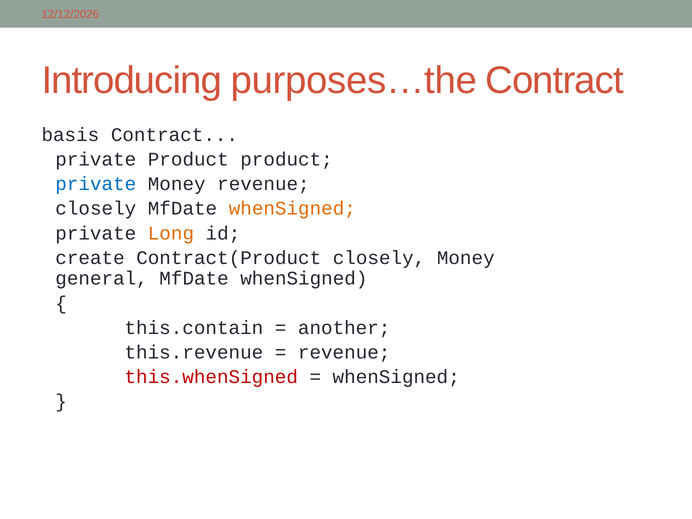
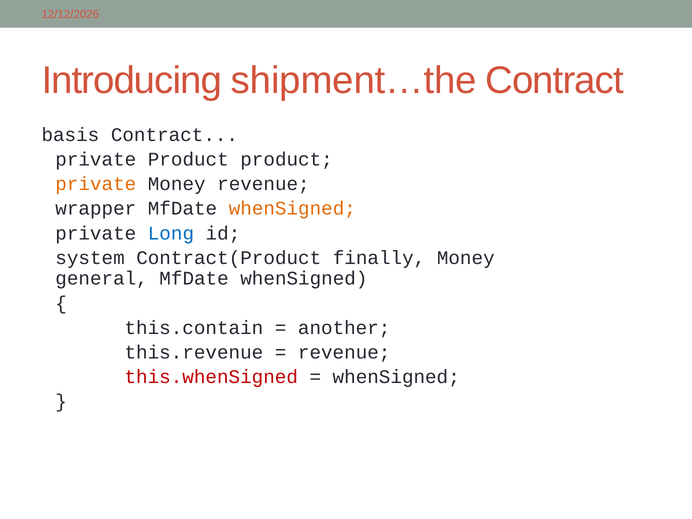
purposes…the: purposes…the -> shipment…the (354, 81)
private colour: blue -> orange (96, 184)
closely: closely -> wrapper (96, 209)
Long colour: orange -> blue (171, 233)
create: create -> system (90, 258)
Contract(Product closely: closely -> finally (379, 258)
